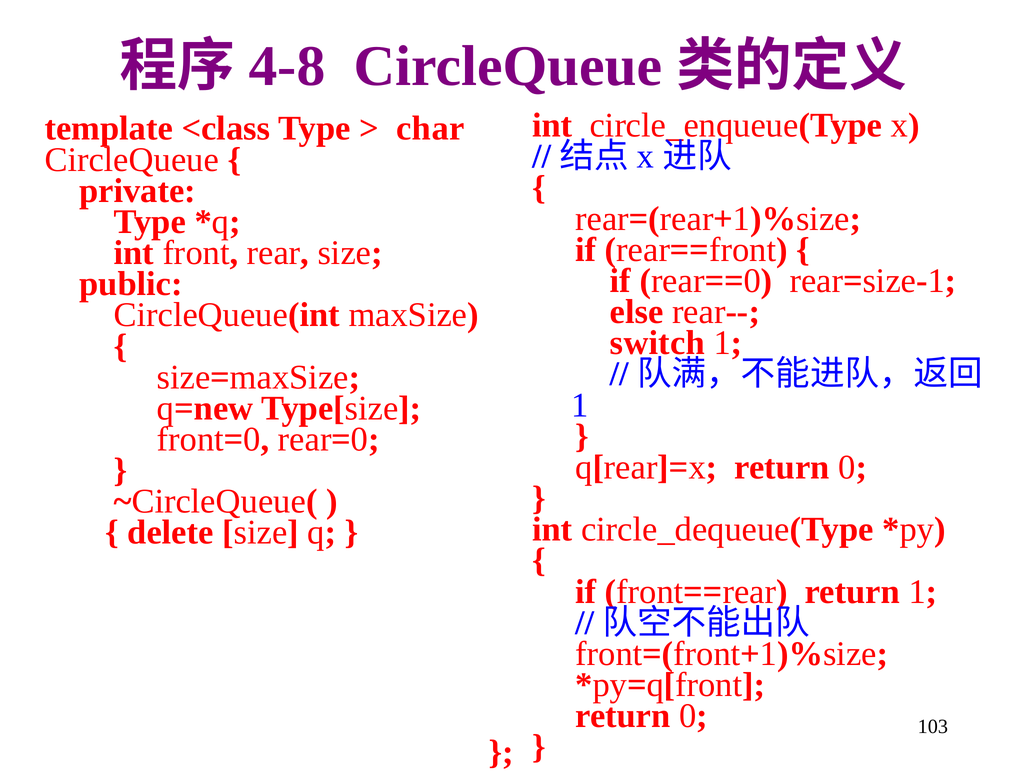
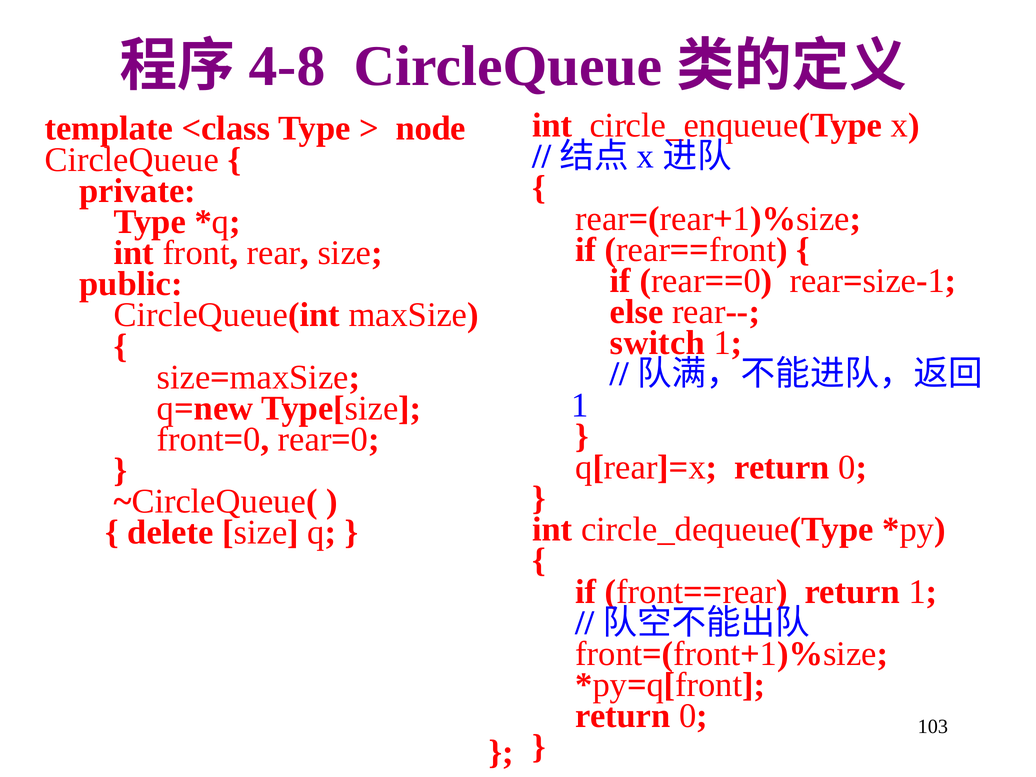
char: char -> node (431, 129)
